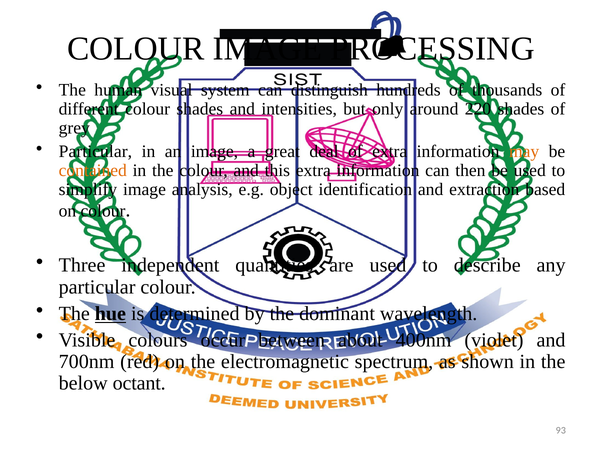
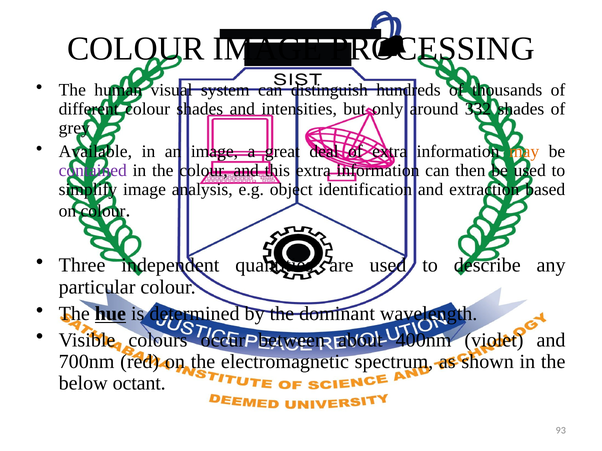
220: 220 -> 332 (478, 109)
Particular: Particular -> Available (95, 152)
contained colour: orange -> purple (93, 171)
